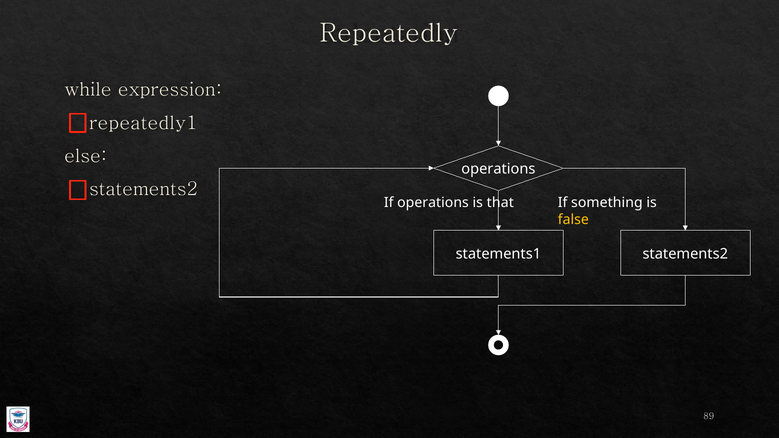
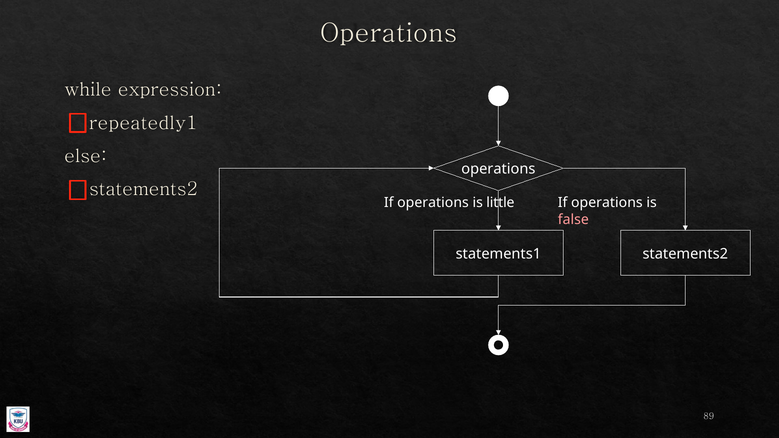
Repeatedly: Repeatedly -> Operations (389, 33)
that: that -> little (500, 203)
something: something -> operations (607, 203)
false colour: yellow -> pink (573, 220)
